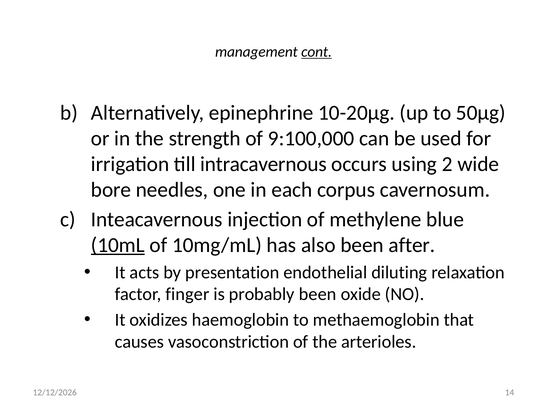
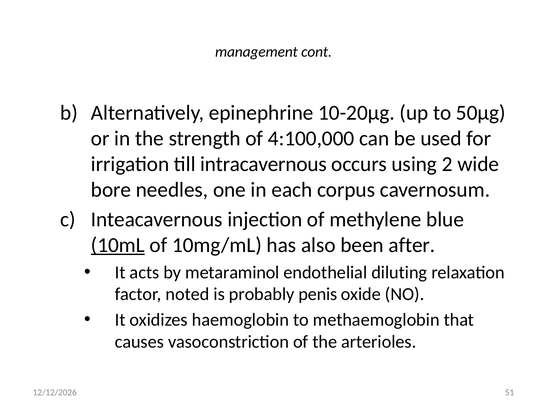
cont underline: present -> none (317, 52)
9:100,000: 9:100,000 -> 4:100,000 (311, 138)
presentation: presentation -> metaraminol (232, 272)
finger: finger -> noted (187, 294)
probably been: been -> penis (318, 294)
14: 14 -> 51 (510, 392)
